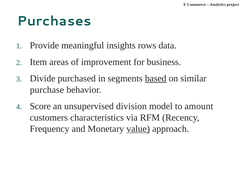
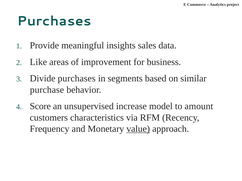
rows: rows -> sales (147, 46)
Item: Item -> Like (38, 62)
Divide purchased: purchased -> purchases (77, 79)
based underline: present -> none (156, 79)
division: division -> increase (131, 107)
